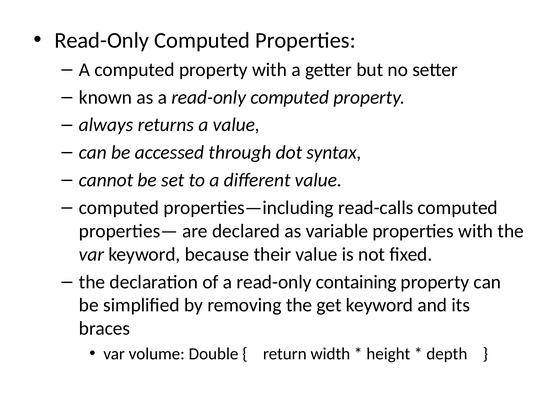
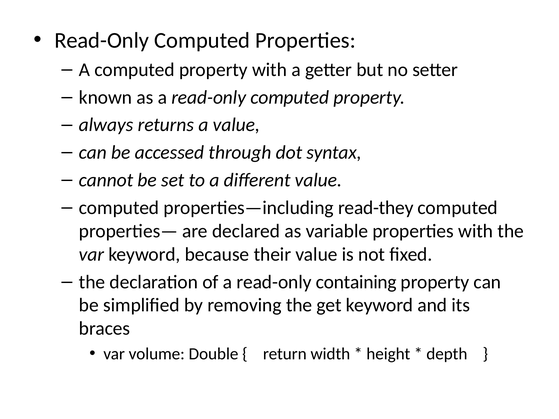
read-calls: read-calls -> read-they (376, 208)
